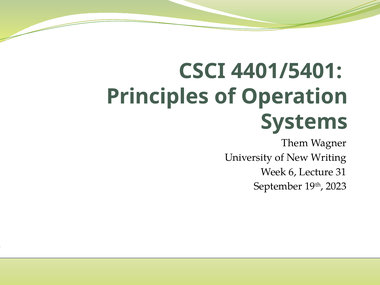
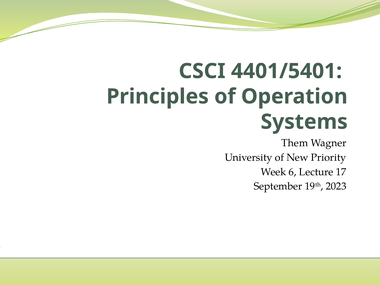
Writing: Writing -> Priority (329, 157)
31: 31 -> 17 (341, 172)
